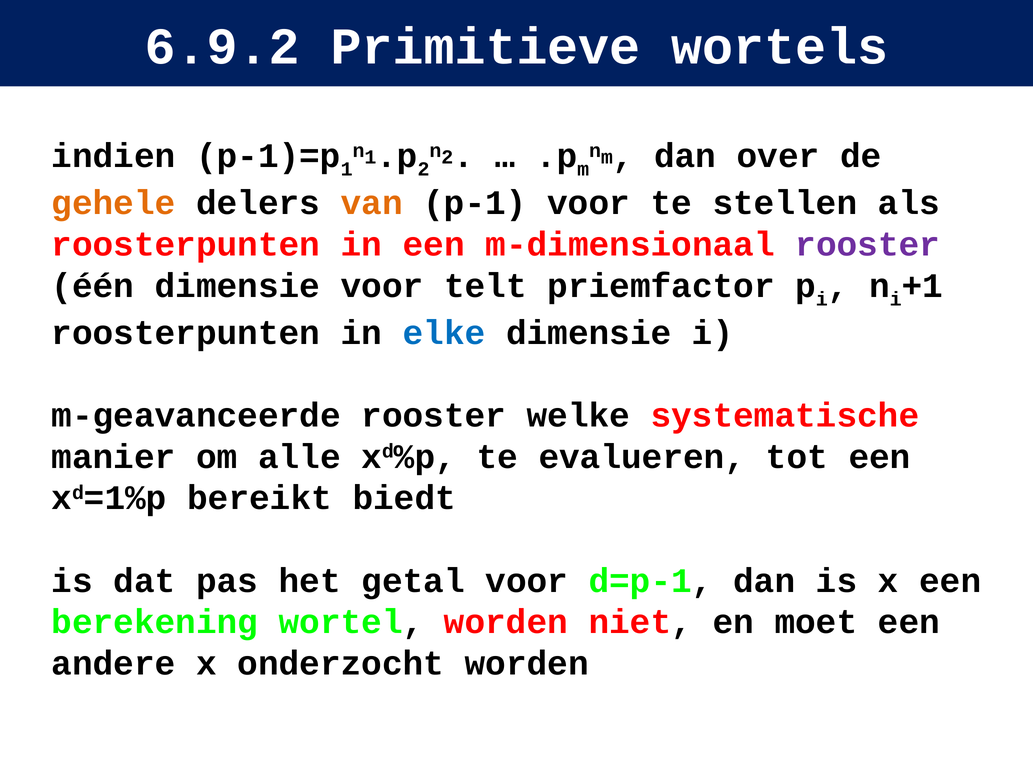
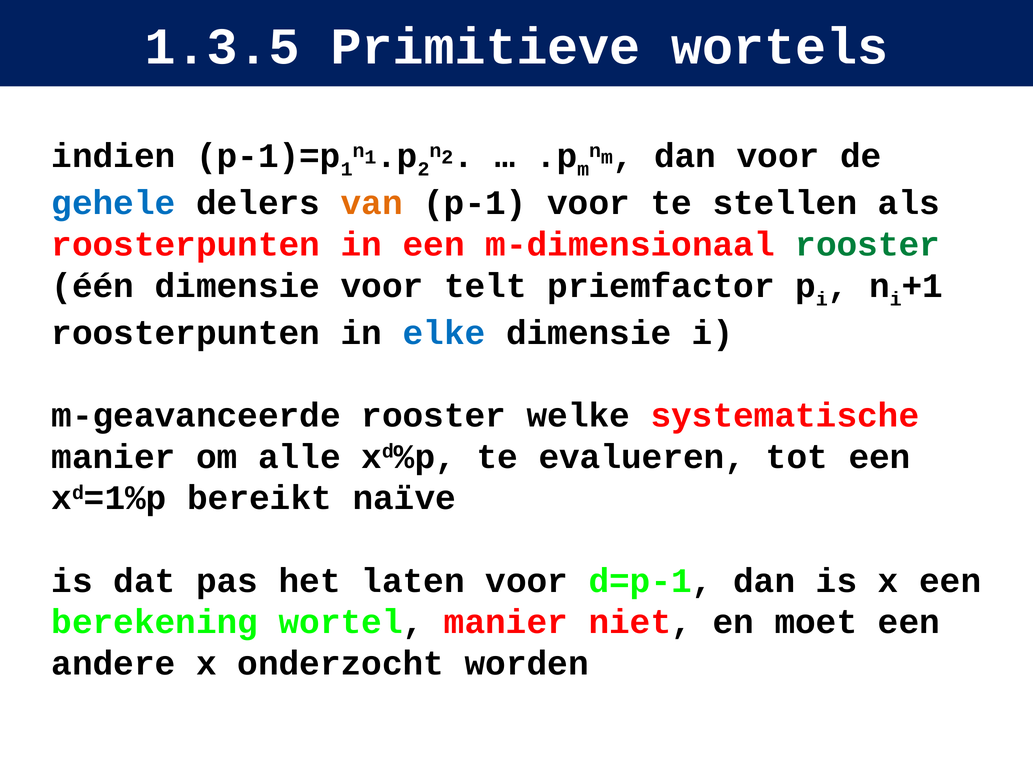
6.9.2: 6.9.2 -> 1.3.5 (222, 47)
dan over: over -> voor (778, 156)
gehele colour: orange -> blue (113, 203)
rooster colour: purple -> green (868, 244)
biedt: biedt -> naïve (404, 498)
getal: getal -> laten (413, 581)
wortel worden: worden -> manier (506, 622)
